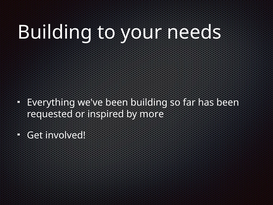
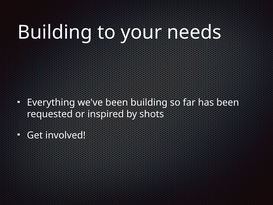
more: more -> shots (152, 114)
